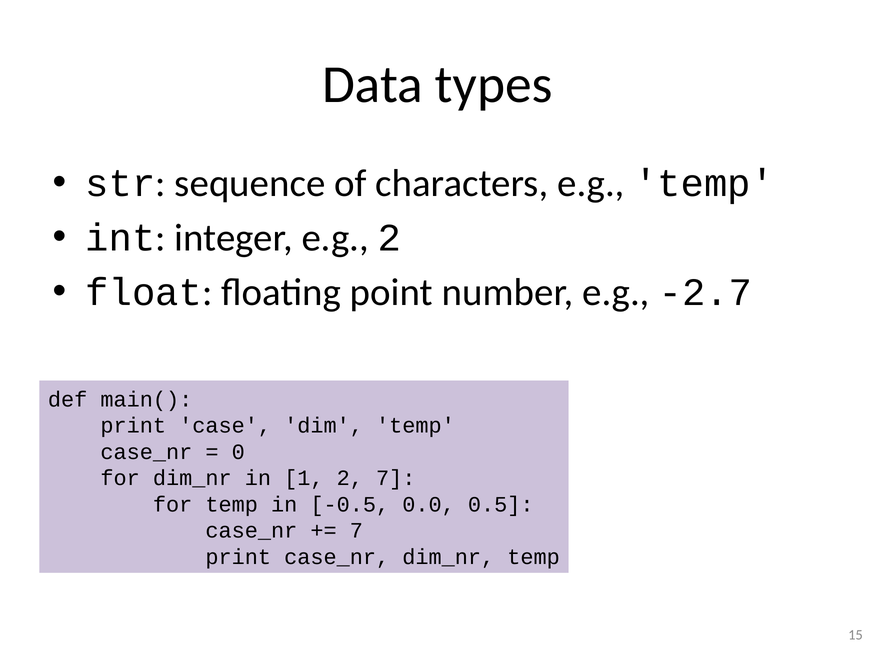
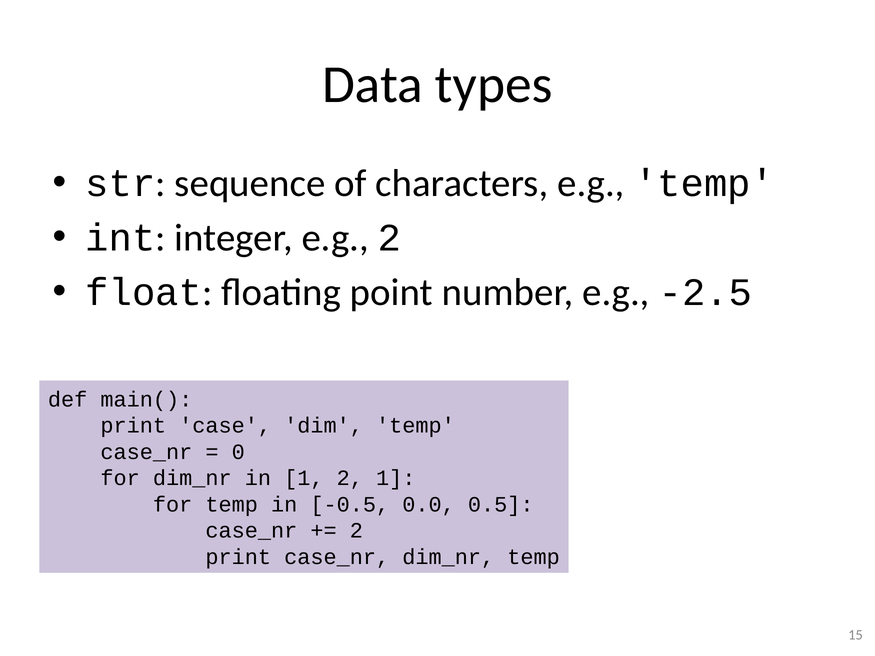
-2.7: -2.7 -> -2.5 (705, 292)
2 7: 7 -> 1 (396, 478)
7: 7 -> 2 (356, 531)
